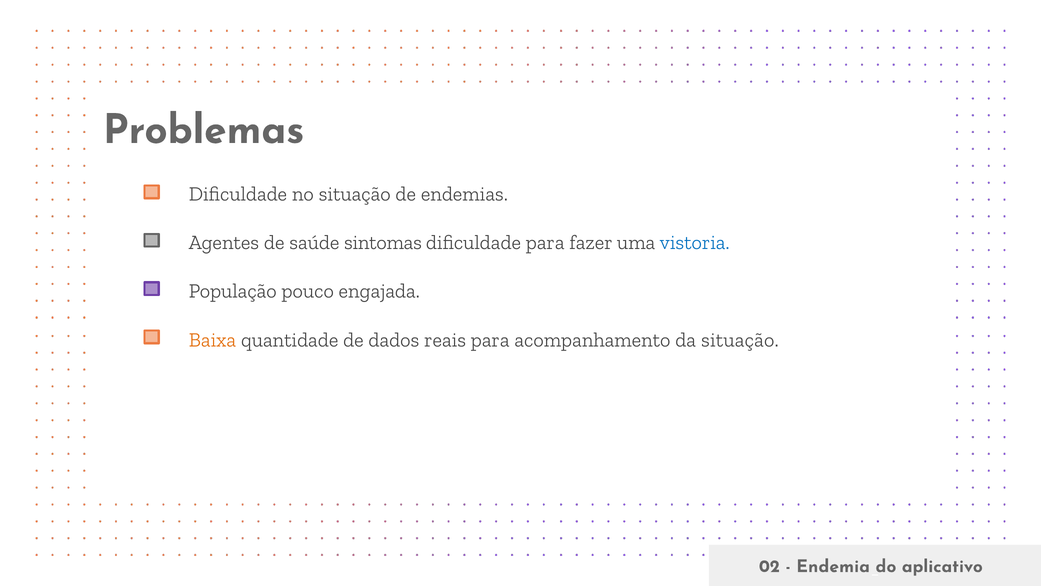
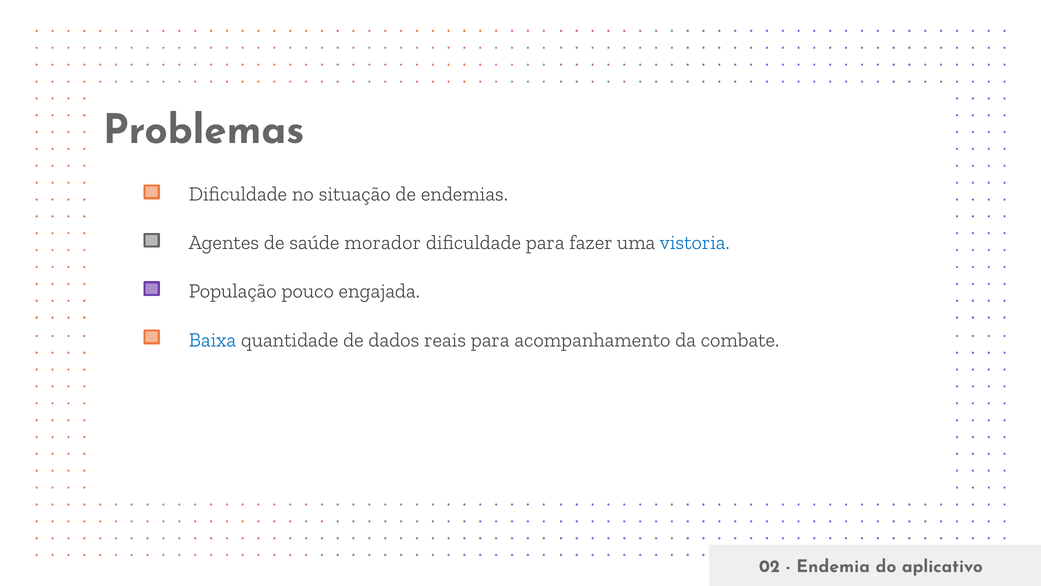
sintomas: sintomas -> morador (383, 242)
Baixa colour: orange -> blue (213, 340)
da situação: situação -> combate (740, 340)
